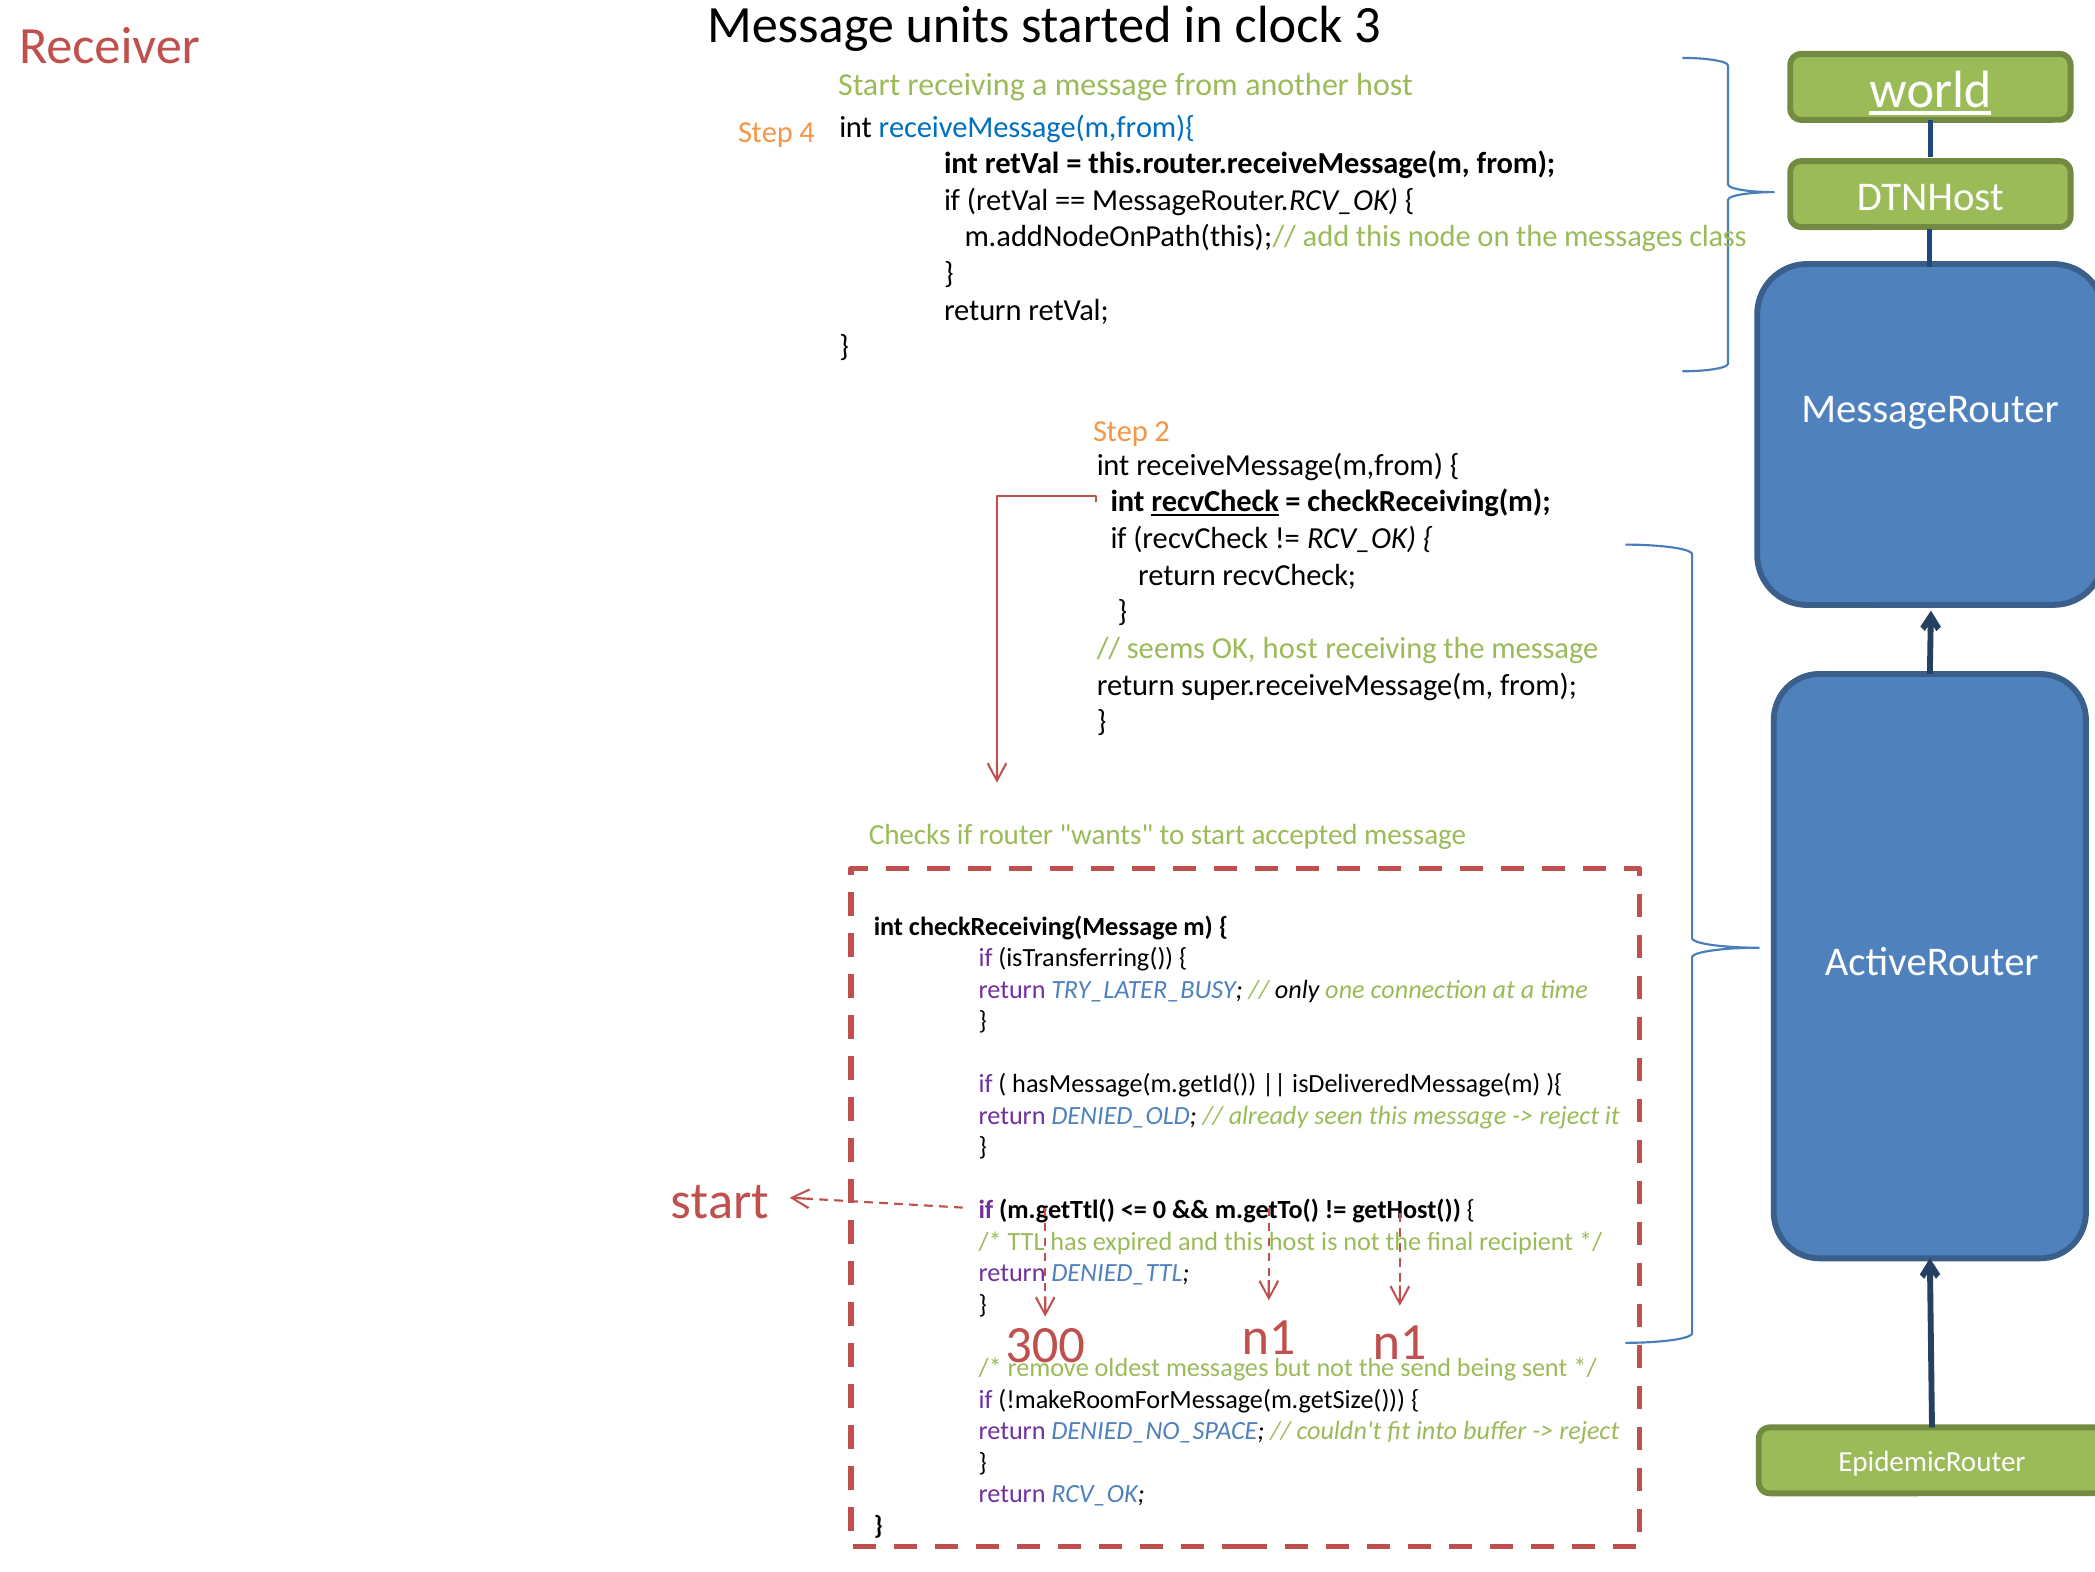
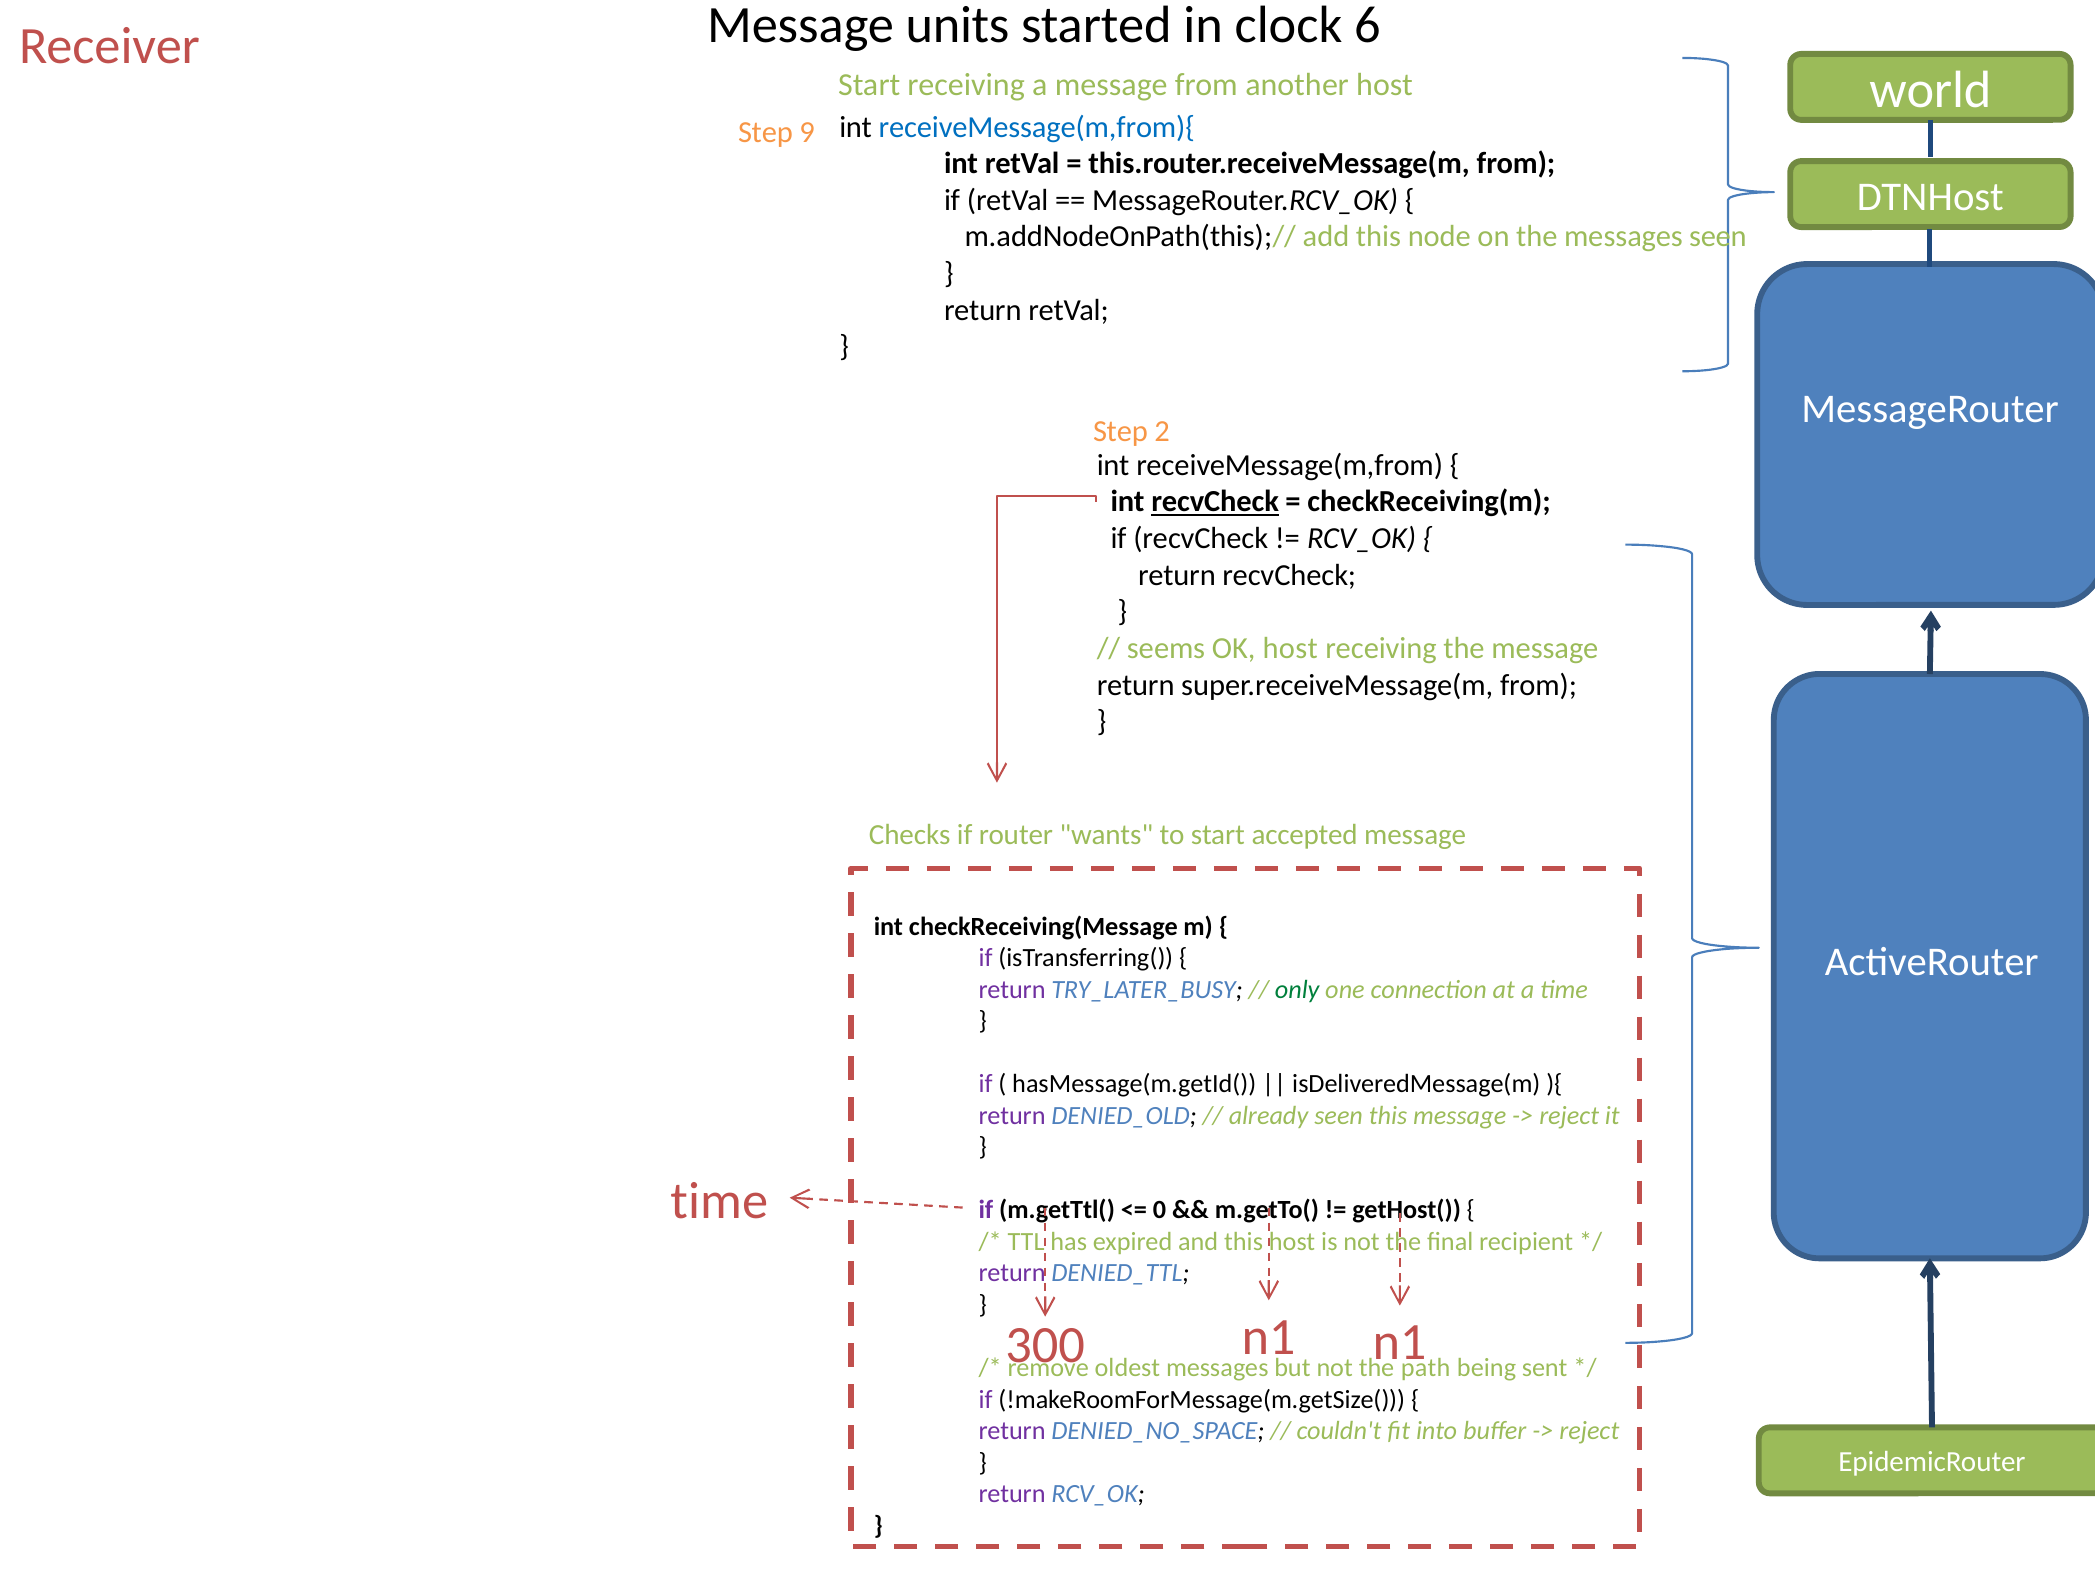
3: 3 -> 6 (1367, 25)
world underline: present -> none (1930, 90)
4: 4 -> 9 (807, 132)
messages class: class -> seen (1718, 237)
only colour: black -> green (1297, 989)
start: start -> time (719, 1201)
send: send -> path (1426, 1367)
